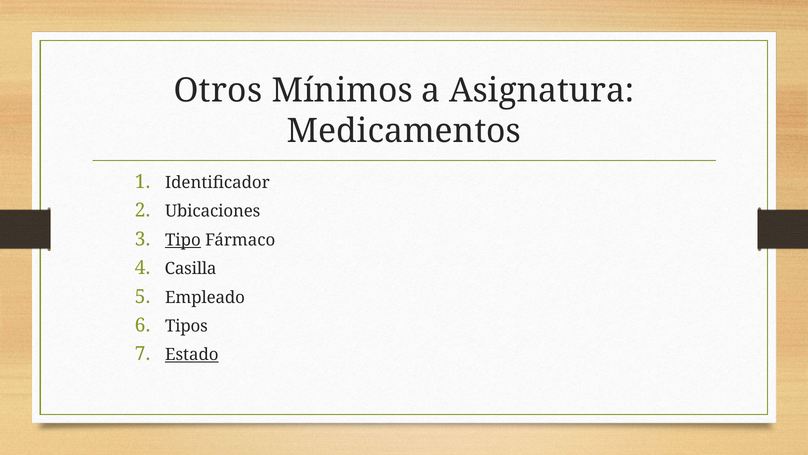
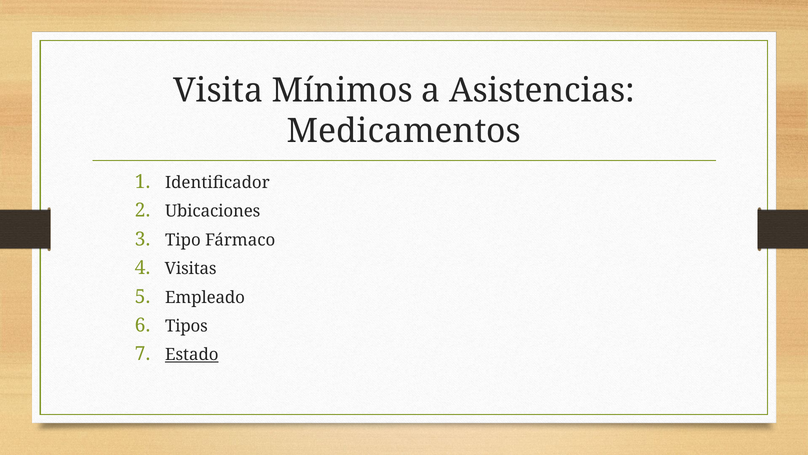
Otros: Otros -> Visita (218, 91)
Asignatura: Asignatura -> Asistencias (542, 91)
Tipo underline: present -> none (183, 240)
Casilla: Casilla -> Visitas (191, 268)
